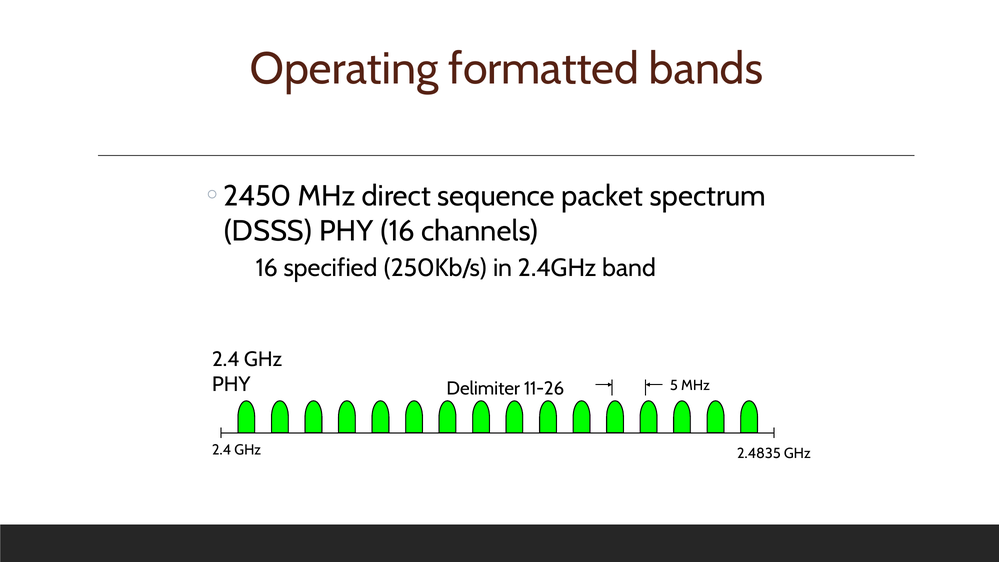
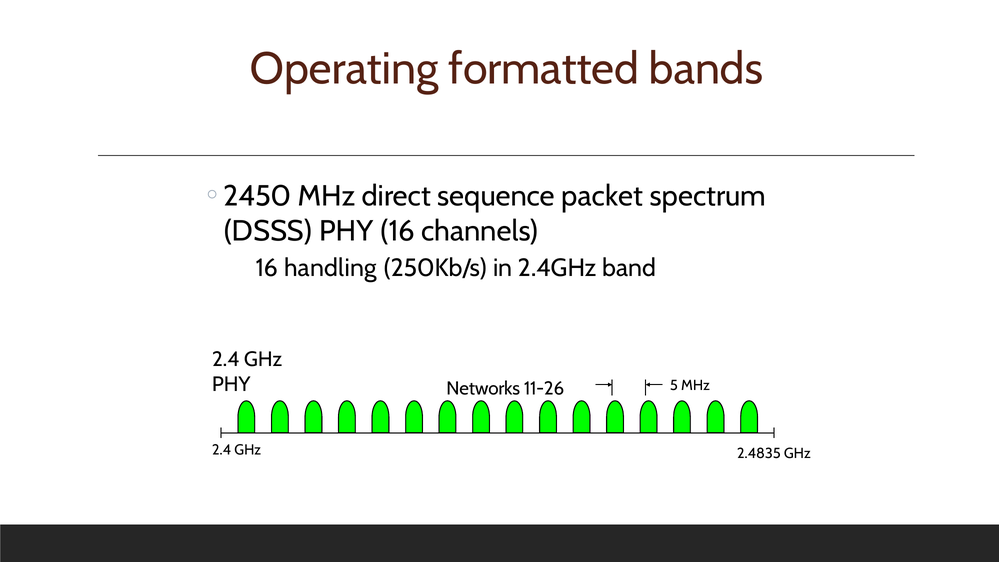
specified: specified -> handling (330, 268)
Delimiter: Delimiter -> Networks (483, 388)
